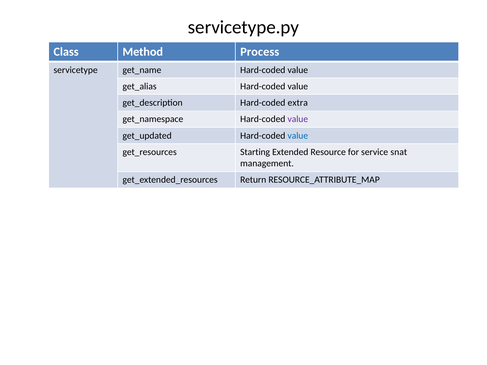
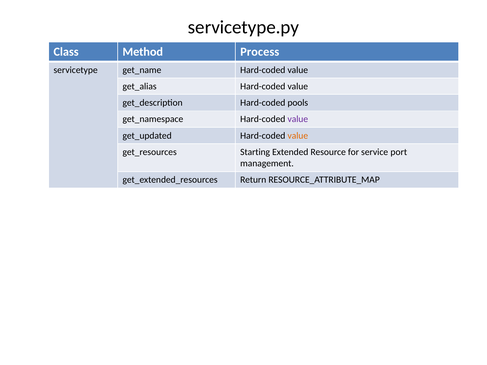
extra: extra -> pools (298, 103)
value colour: blue -> orange (298, 136)
snat: snat -> port (399, 152)
